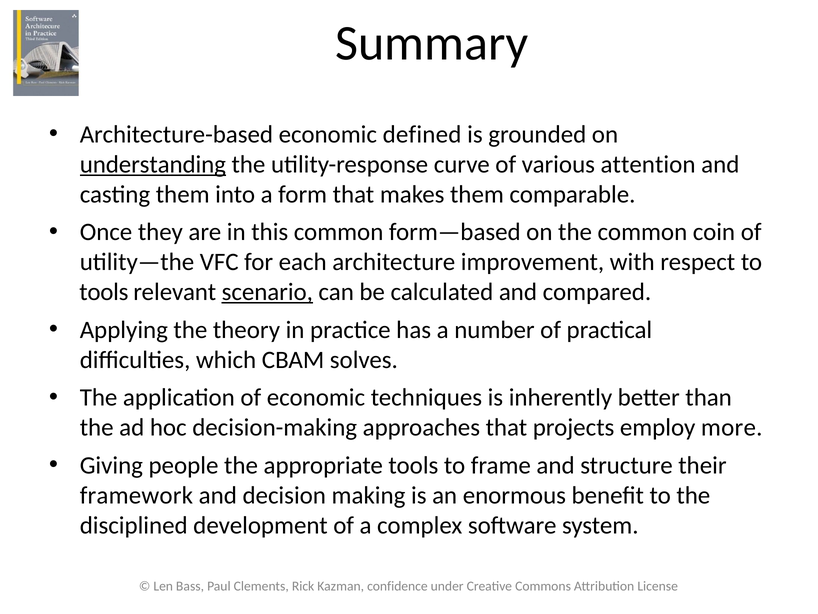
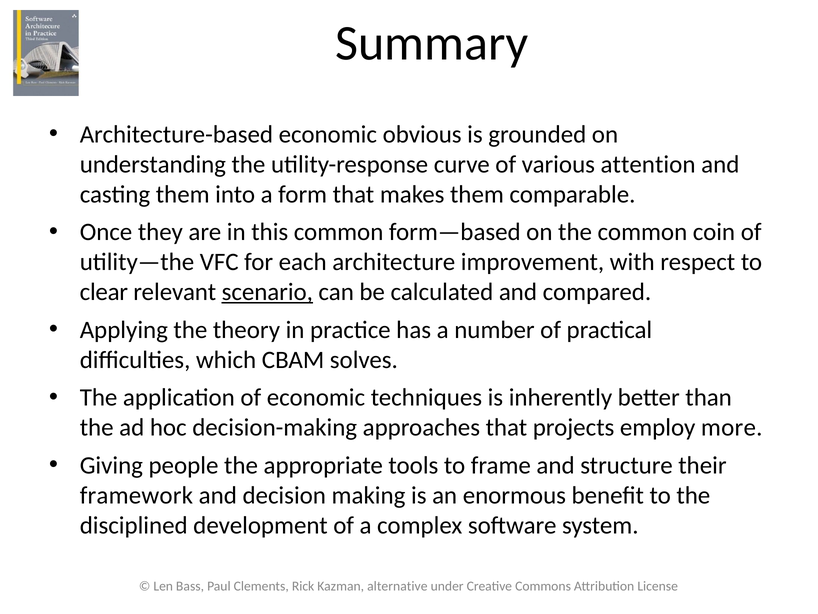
defined: defined -> obvious (422, 134)
understanding underline: present -> none (153, 164)
tools: tools -> clear (104, 292)
confidence: confidence -> alternative (397, 586)
